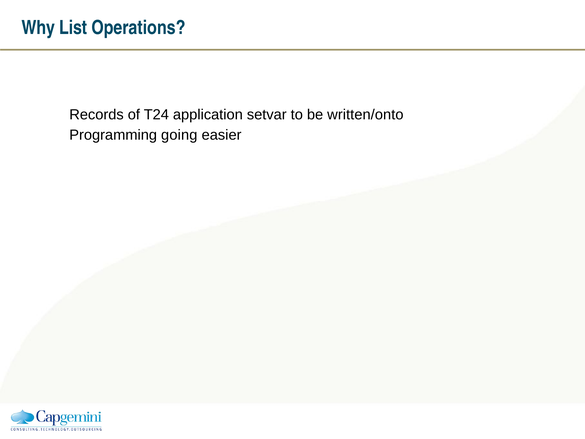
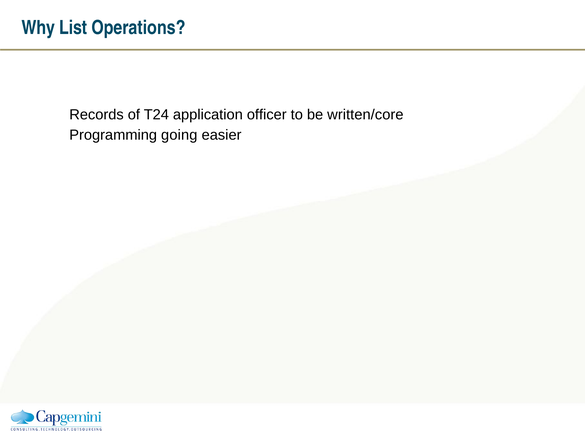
setvar: setvar -> officer (267, 115)
written/onto: written/onto -> written/core (365, 115)
